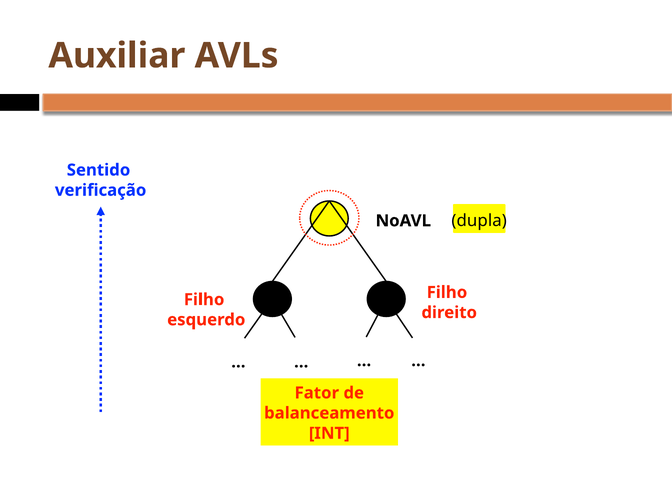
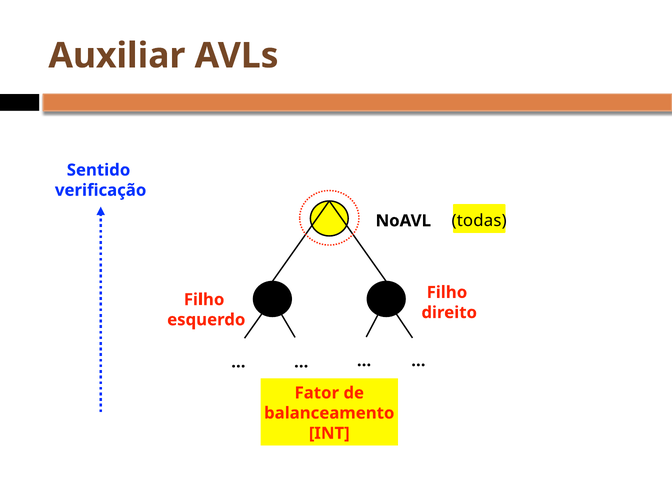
dupla: dupla -> todas (479, 221)
